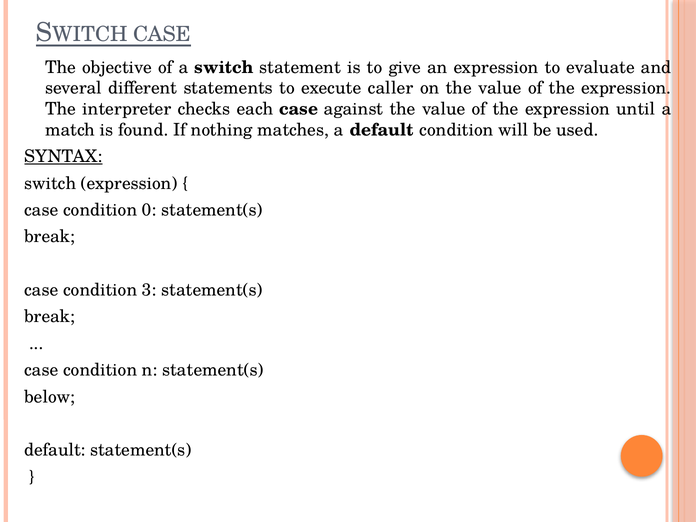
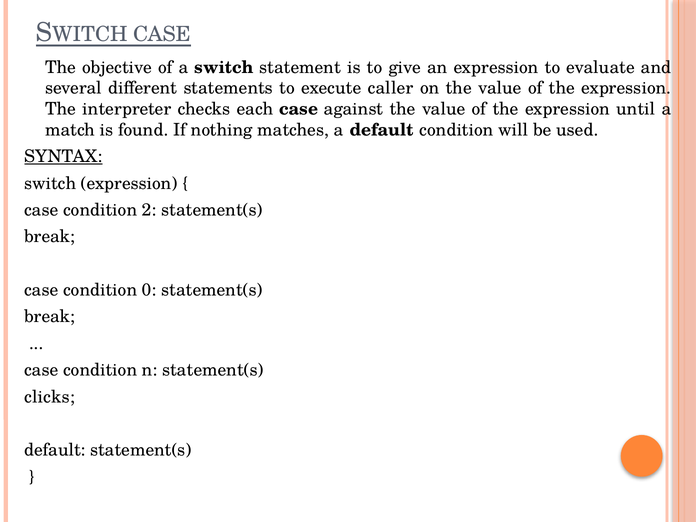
0: 0 -> 2 (149, 210)
3: 3 -> 0 (149, 290)
below: below -> clicks (50, 397)
